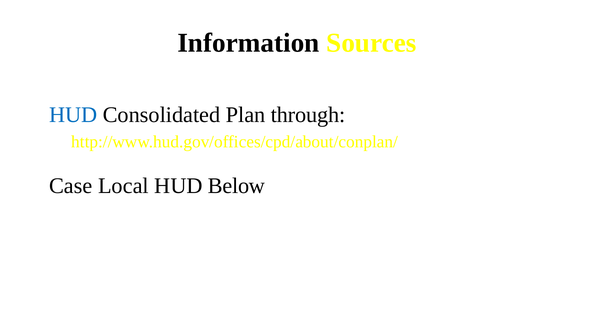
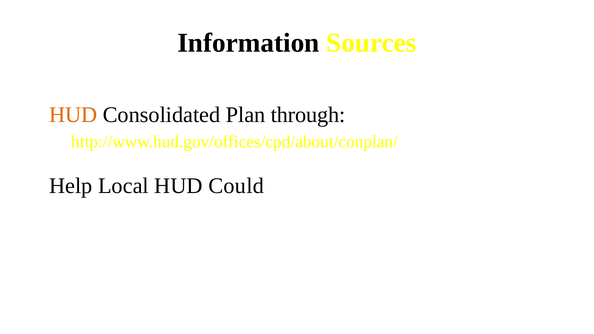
HUD colour: blue -> orange (73, 115)
Case: Case -> Help (71, 186)
Below: Below -> Could (236, 186)
